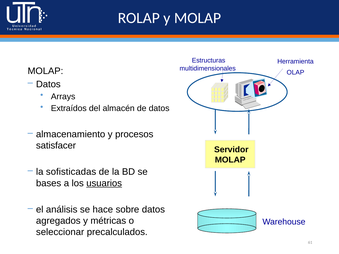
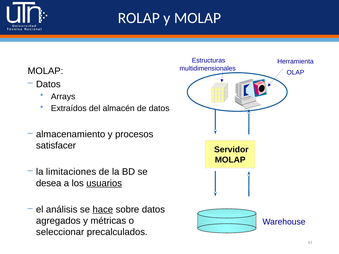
sofisticadas: sofisticadas -> limitaciones (71, 172)
bases: bases -> desea (49, 183)
hace underline: none -> present (103, 210)
